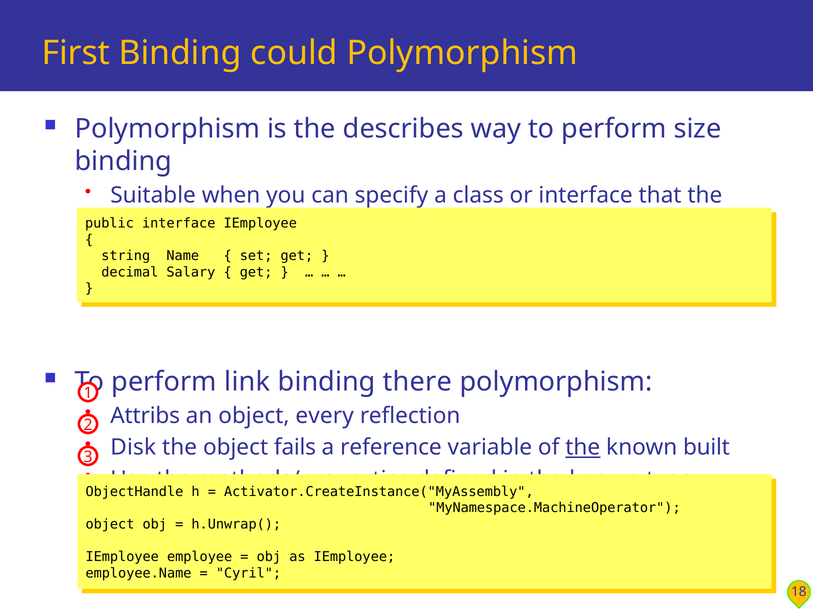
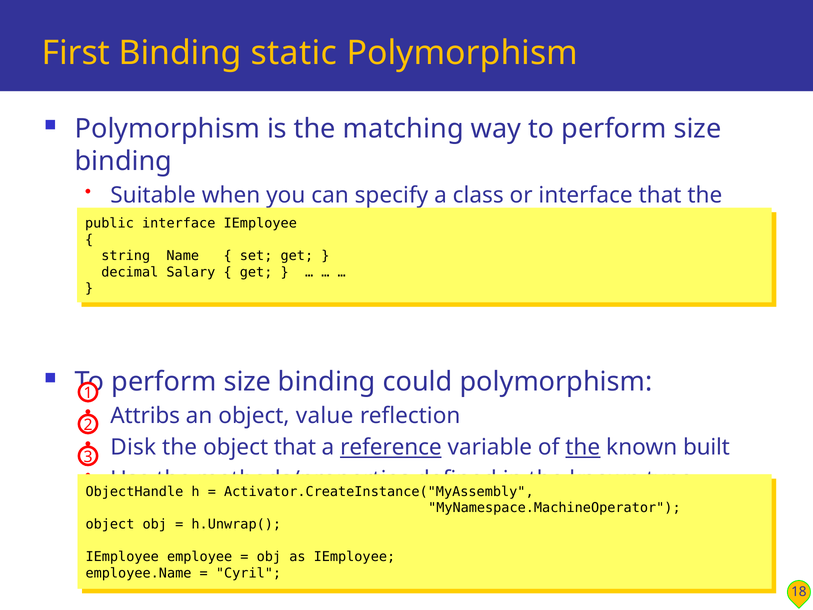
could: could -> static (294, 53)
describes: describes -> matching (403, 129)
link: link -> size (248, 382)
there: there -> could (418, 382)
every: every -> value (325, 416)
object fails: fails -> that (295, 447)
reference underline: none -> present (391, 447)
